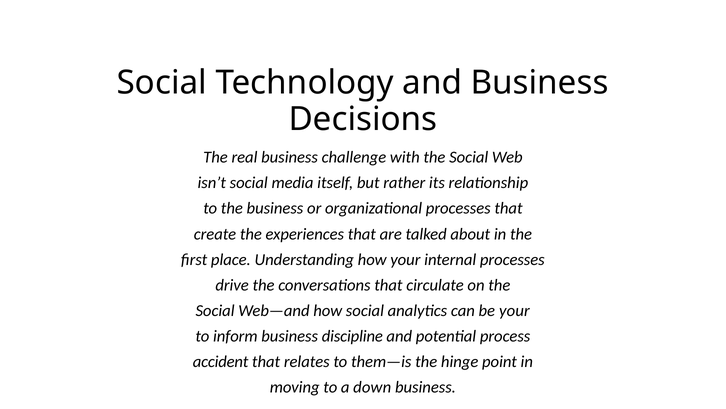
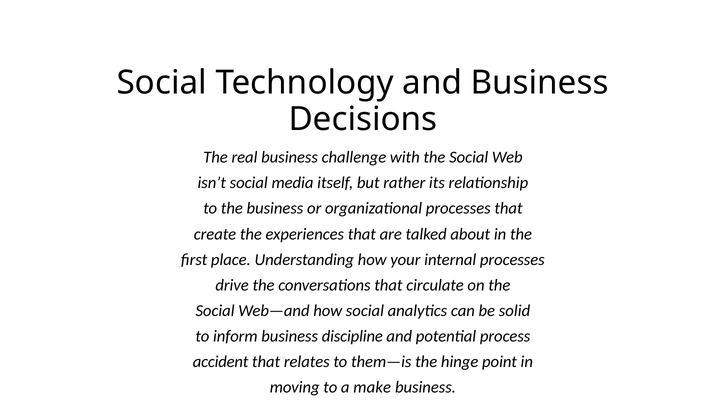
be your: your -> solid (515, 310)
down: down -> make (372, 387)
